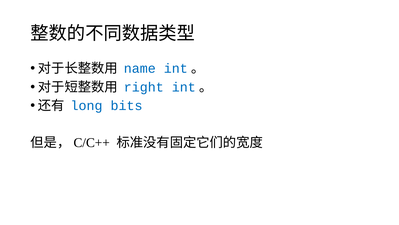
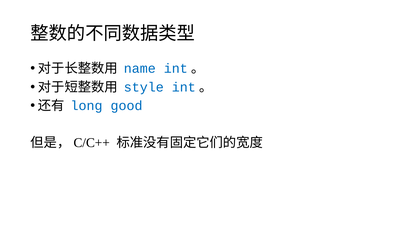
right: right -> style (144, 87)
bits: bits -> good (127, 105)
